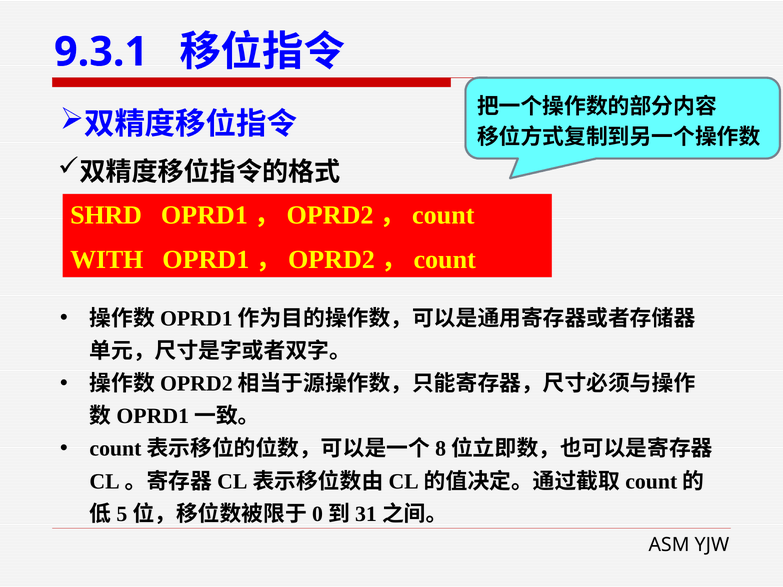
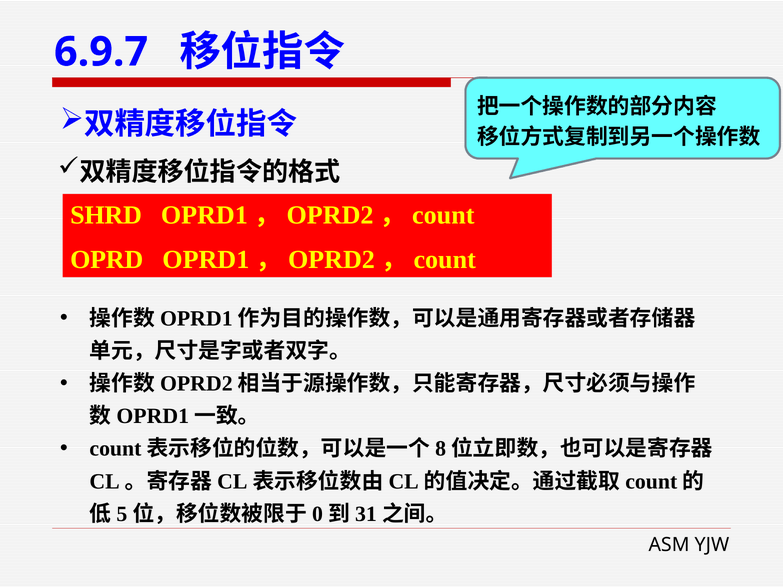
9.3.1: 9.3.1 -> 6.9.7 (101, 52)
WITH: WITH -> OPRD (107, 260)
